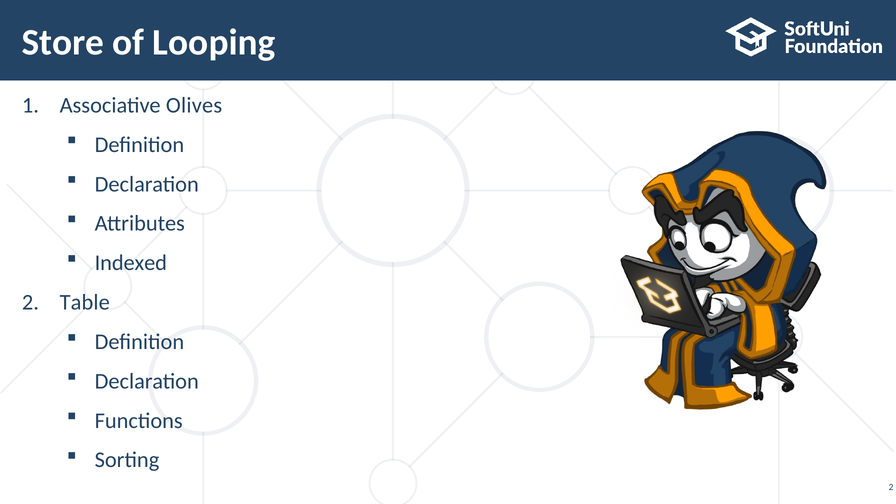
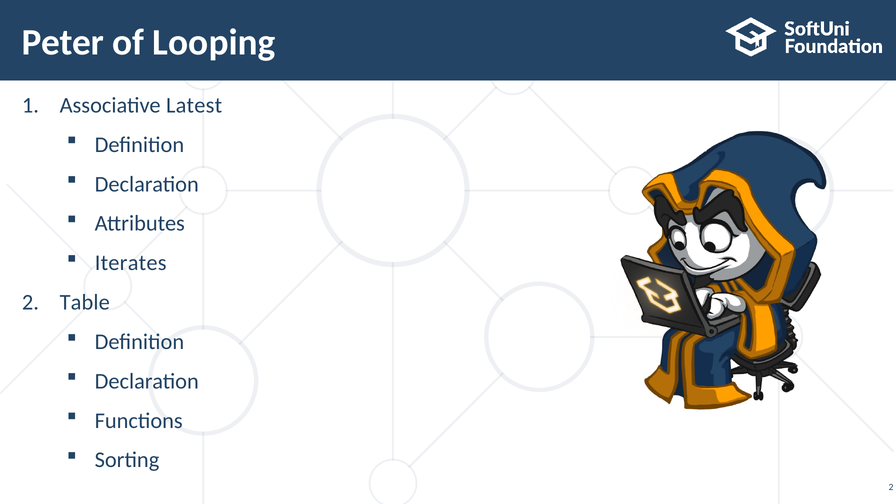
Store: Store -> Peter (63, 42)
Olives: Olives -> Latest (194, 105)
Indexed: Indexed -> Iterates (131, 263)
